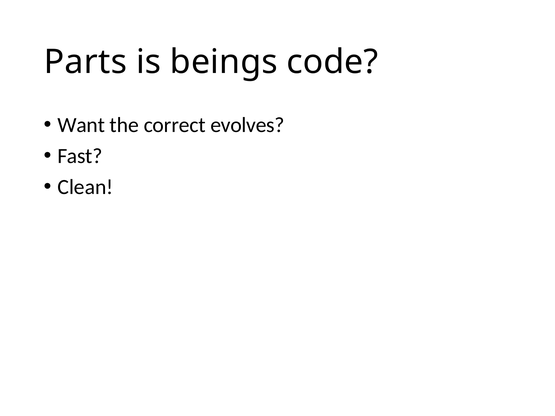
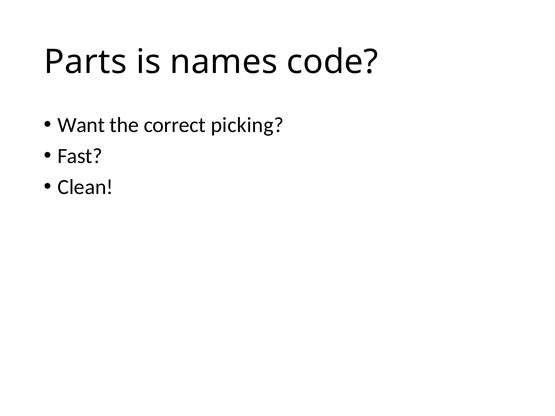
beings: beings -> names (224, 62)
evolves: evolves -> picking (247, 125)
